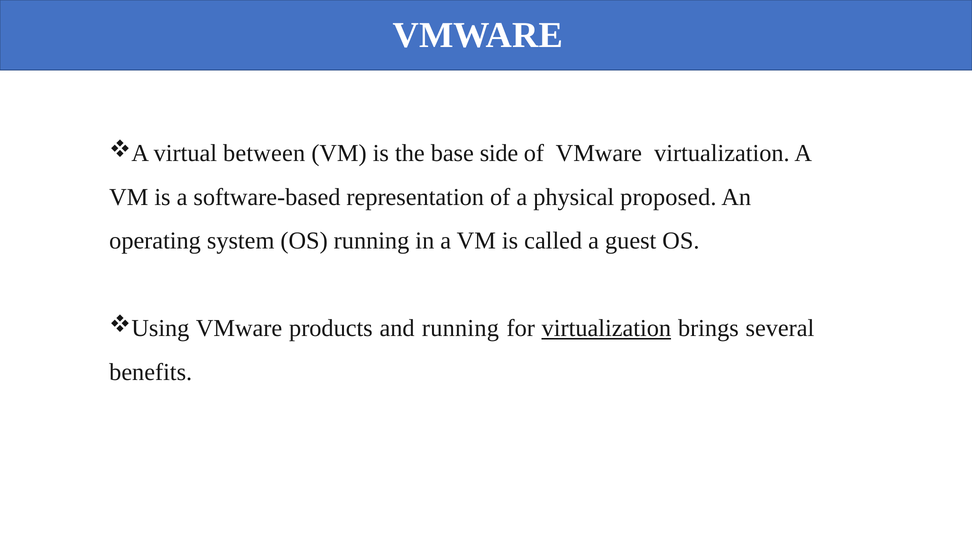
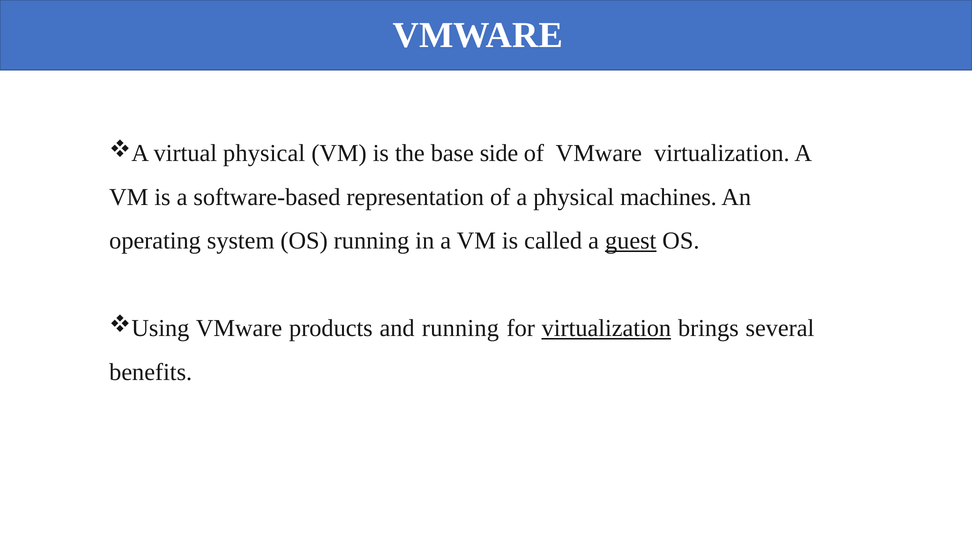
virtual between: between -> physical (264, 153)
proposed: proposed -> machines (669, 197)
guest underline: none -> present (631, 241)
